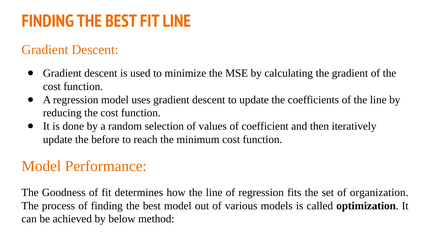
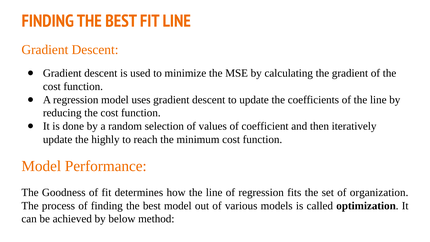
before: before -> highly (105, 139)
